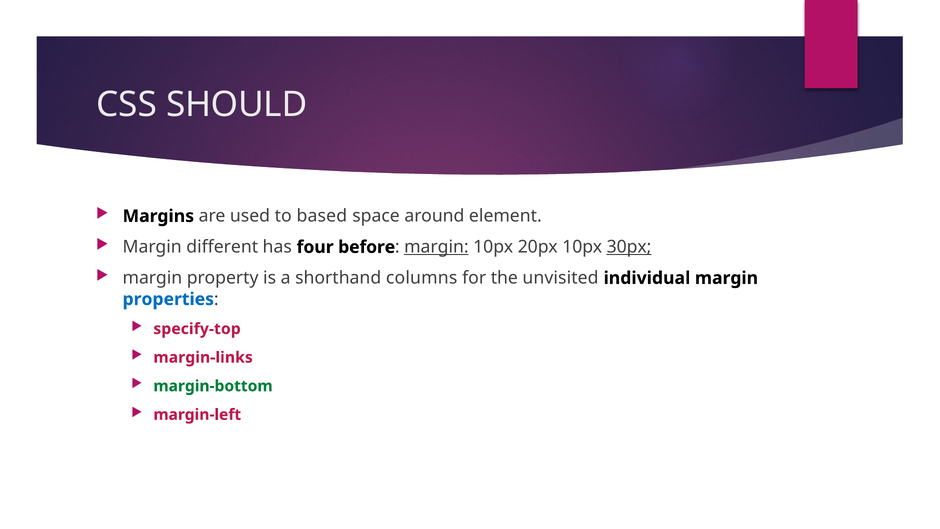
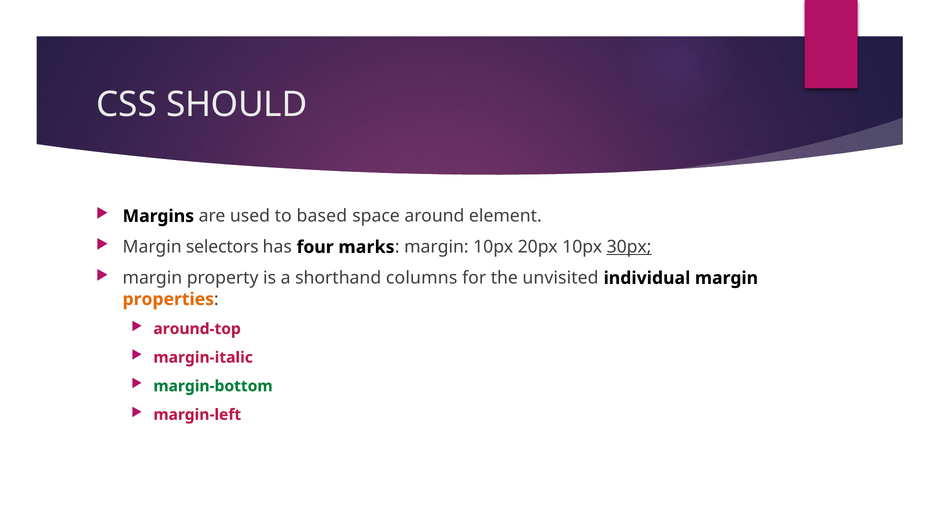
different: different -> selectors (222, 247)
before: before -> marks (366, 247)
margin underline: present -> none (436, 247)
properties colour: blue -> orange (168, 299)
specify-top: specify-top -> around-top (197, 329)
margin-links: margin-links -> margin-italic (203, 357)
